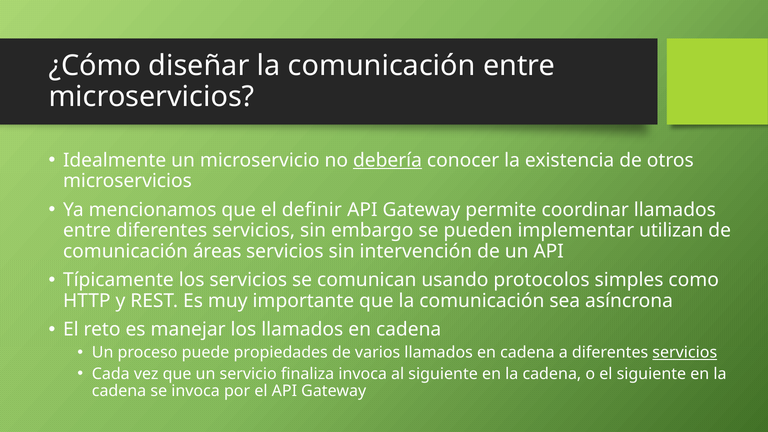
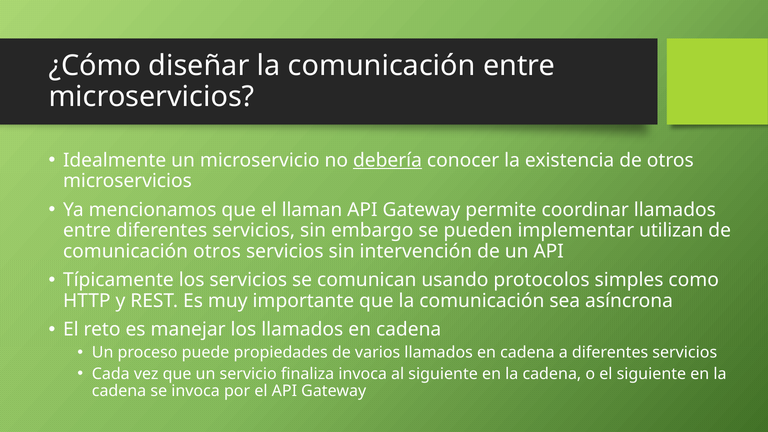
definir: definir -> llaman (312, 210)
comunicación áreas: áreas -> otros (217, 251)
servicios underline: present -> none (685, 352)
